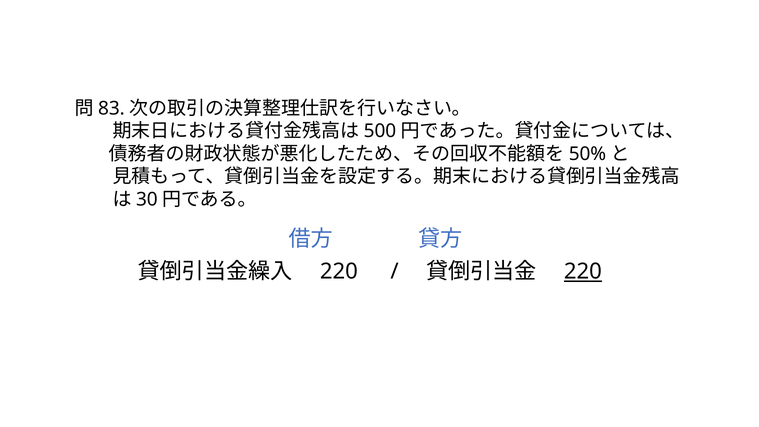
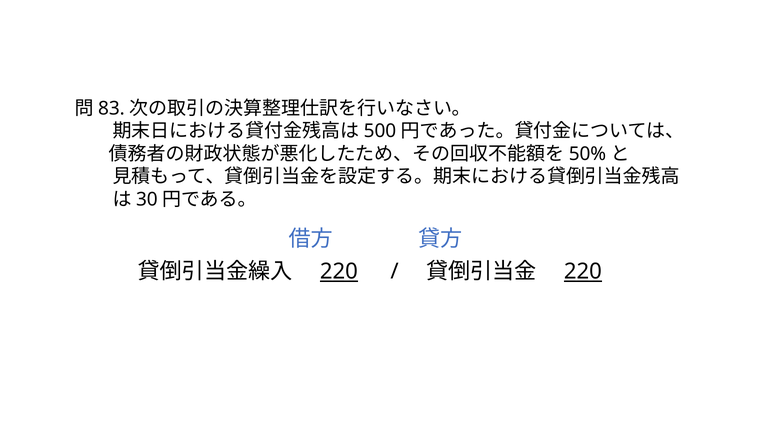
220 underline: none -> present (339, 272)
